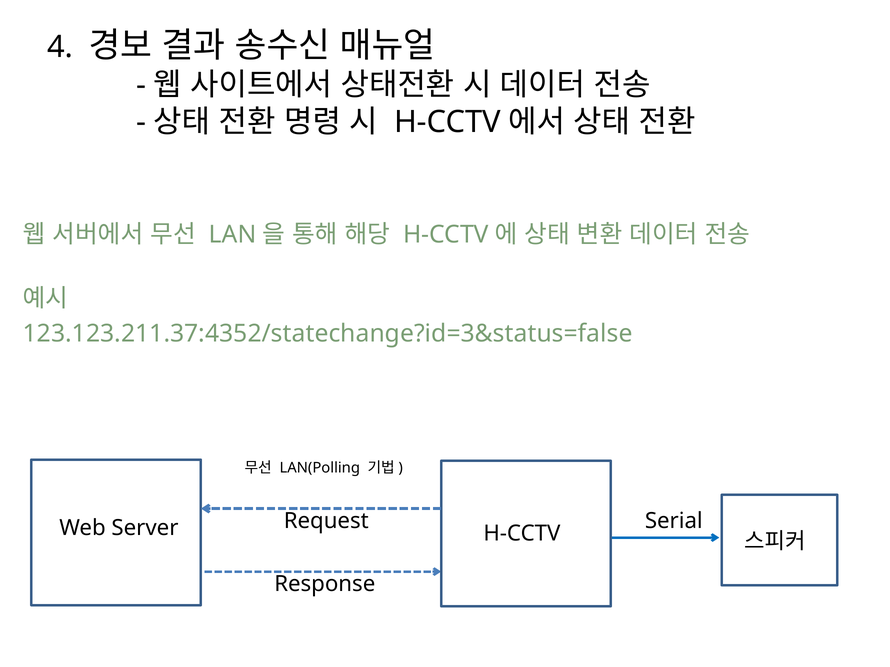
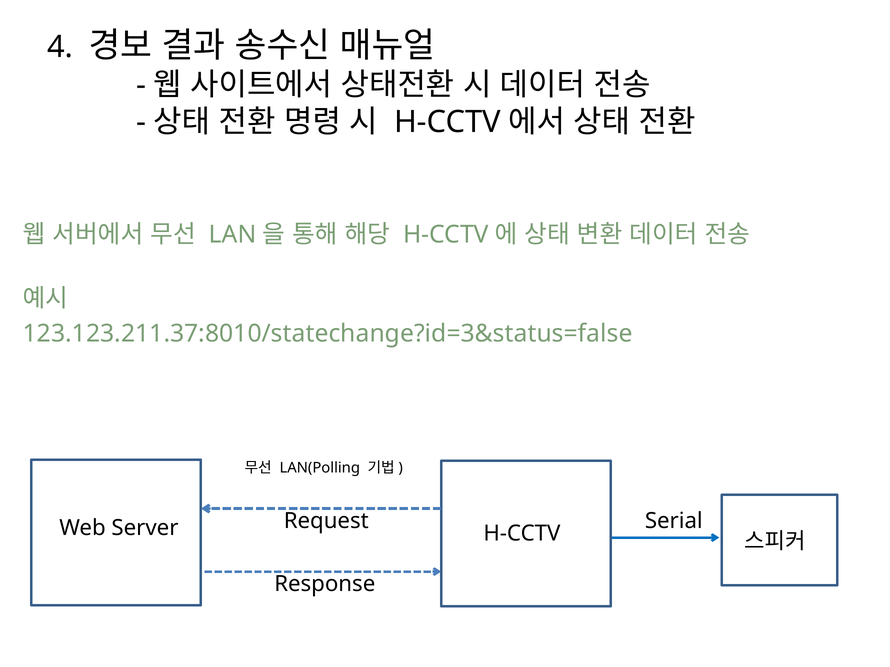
123.123.211.37:4352/statechange?id=3&status=false: 123.123.211.37:4352/statechange?id=3&status=false -> 123.123.211.37:8010/statechange?id=3&status=false (328, 334)
